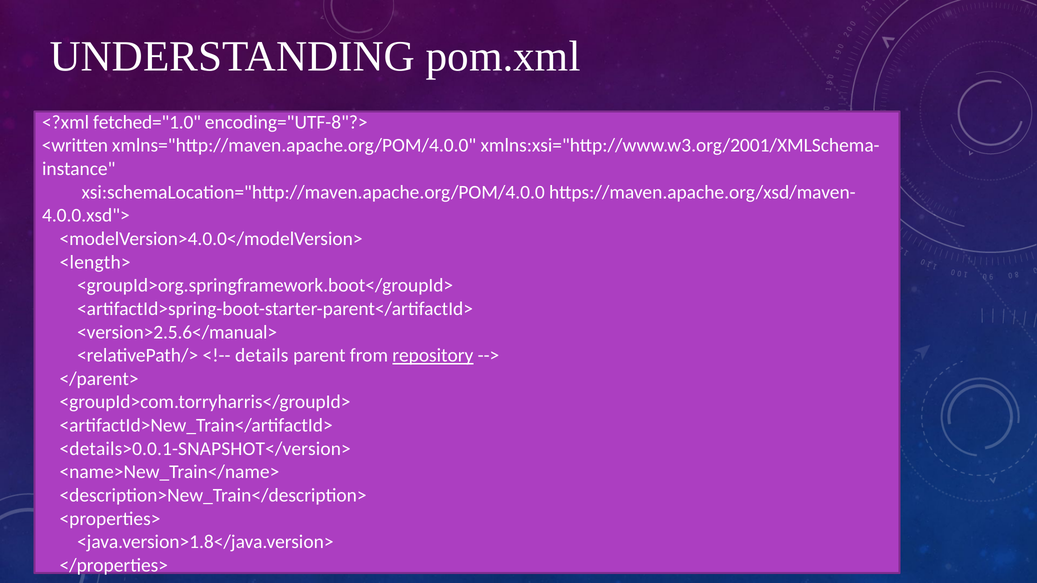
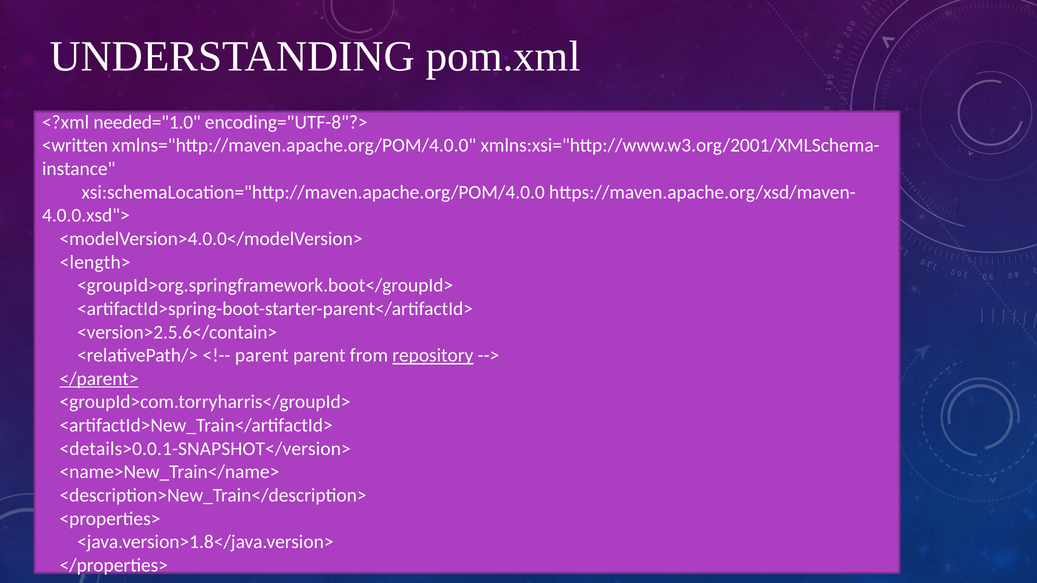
fetched="1.0: fetched="1.0 -> needed="1.0 (147, 122)
<version>2.5.6</manual>: <version>2.5.6</manual> -> <version>2.5.6</contain> (177, 332)
details: details -> parent (262, 356)
</parent> underline: none -> present (99, 379)
